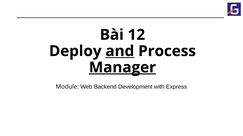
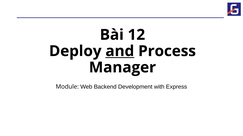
Manager underline: present -> none (122, 68)
